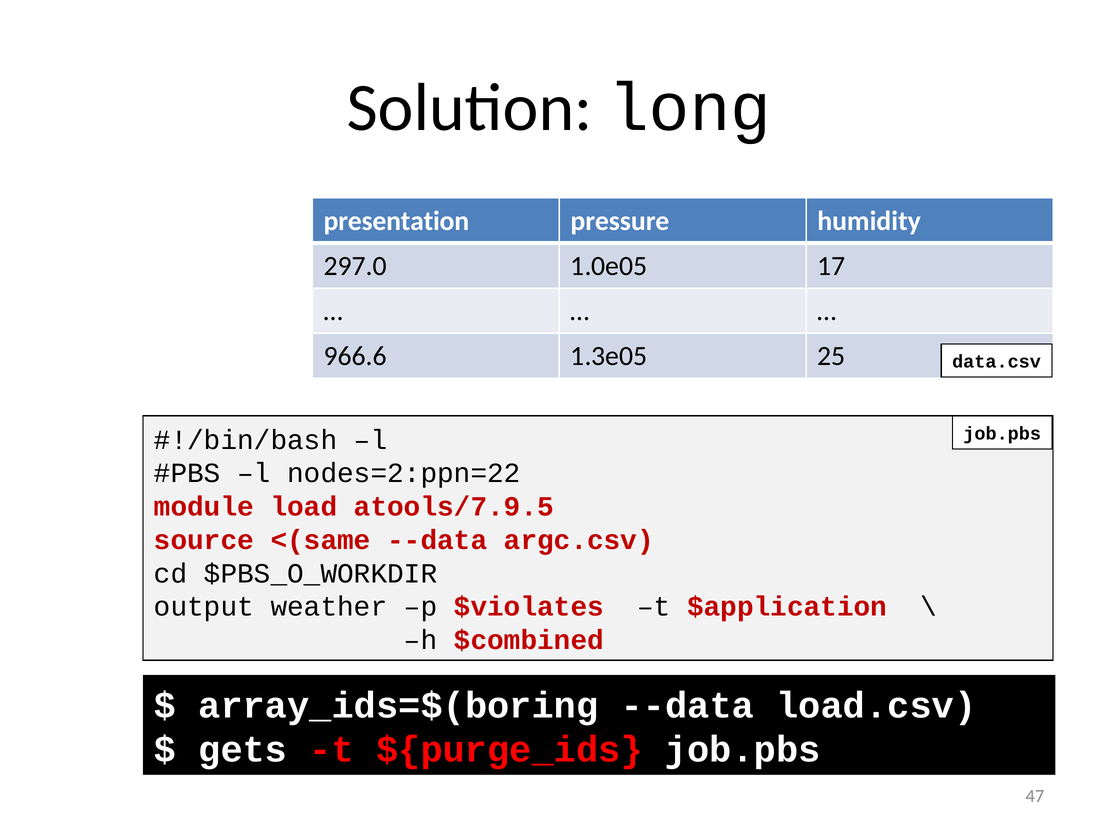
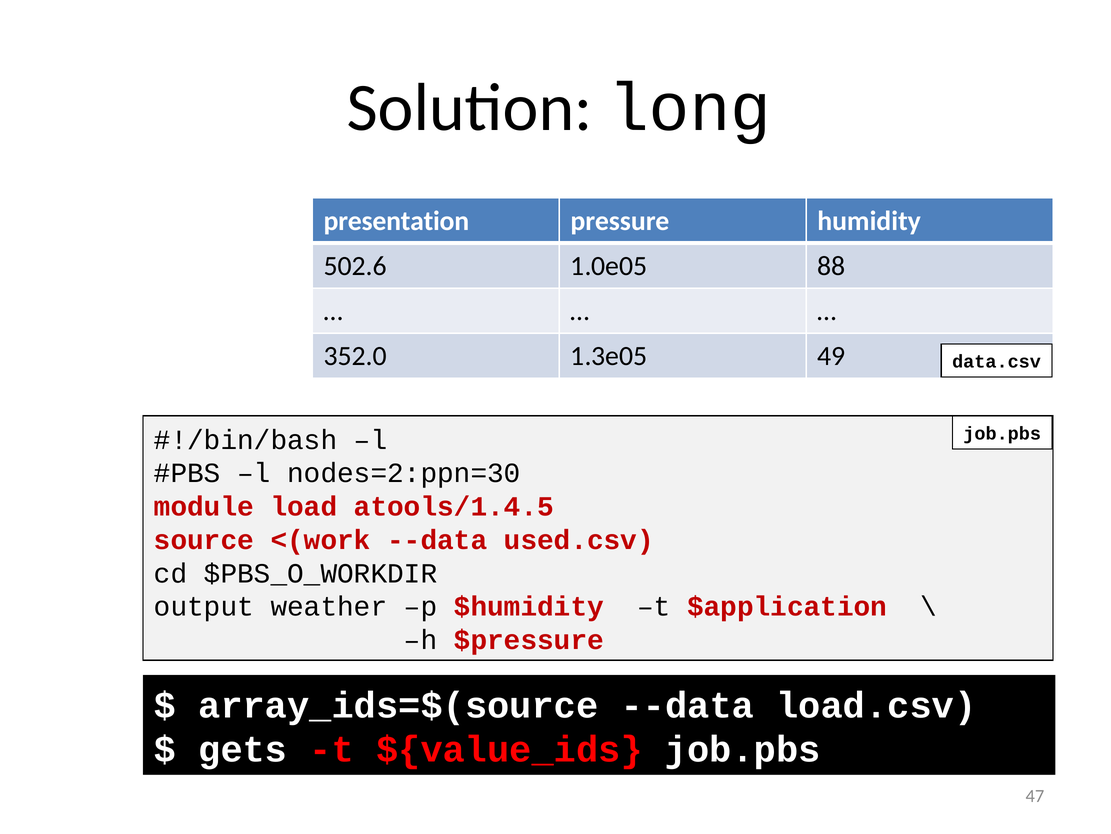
297.0: 297.0 -> 502.6 (355, 266)
17: 17 -> 88 (831, 266)
966.6: 966.6 -> 352.0 (355, 356)
25: 25 -> 49 (831, 356)
nodes=2:ppn=22: nodes=2:ppn=22 -> nodes=2:ppn=30 (404, 473)
atools/7.9.5: atools/7.9.5 -> atools/1.4.5 (454, 506)
<(same: <(same -> <(work (321, 540)
argc.csv: argc.csv -> used.csv (579, 540)
$violates: $violates -> $humidity (529, 606)
$combined: $combined -> $pressure (529, 640)
array_ids=$(boring: array_ids=$(boring -> array_ids=$(source (398, 705)
${purge_ids: ${purge_ids -> ${value_ids (509, 749)
